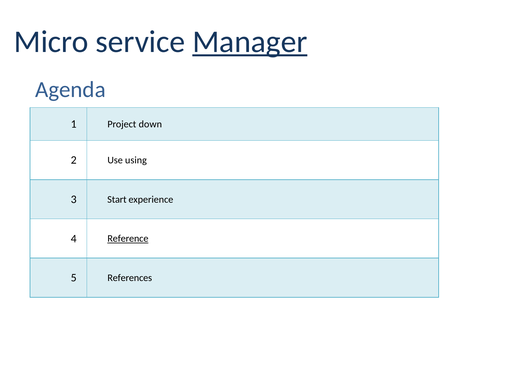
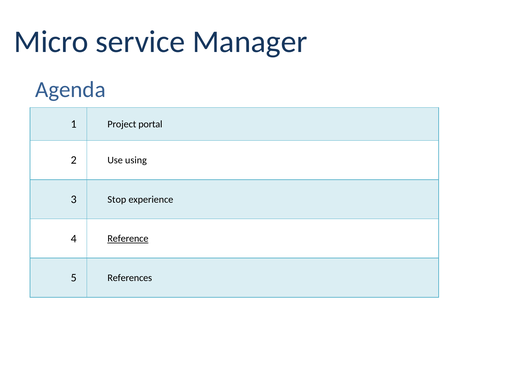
Manager underline: present -> none (250, 42)
down: down -> portal (150, 124)
Start: Start -> Stop (117, 199)
